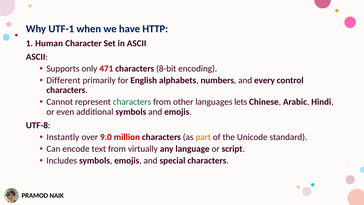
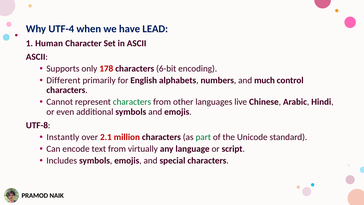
UTF-1: UTF-1 -> UTF-4 (61, 29)
HTTP: HTTP -> LEAD (155, 29)
471: 471 -> 178 (106, 69)
8-bit: 8-bit -> 6-bit (166, 69)
every: every -> much (265, 80)
lets: lets -> live (241, 102)
9.0: 9.0 -> 2.1 (106, 137)
part colour: orange -> green (203, 137)
